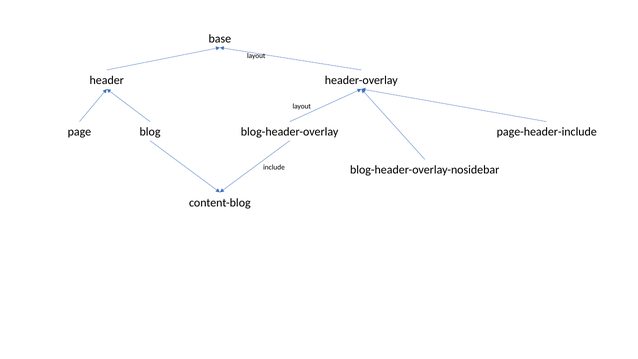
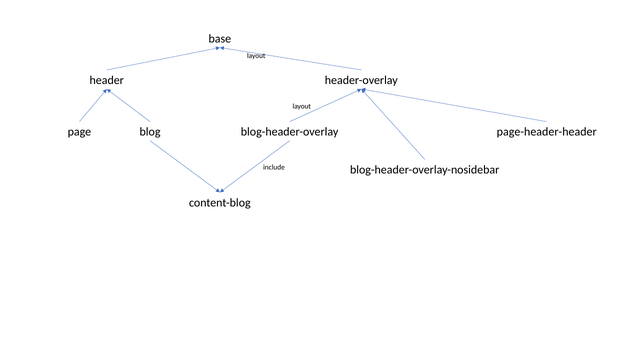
page-header-include: page-header-include -> page-header-header (547, 132)
